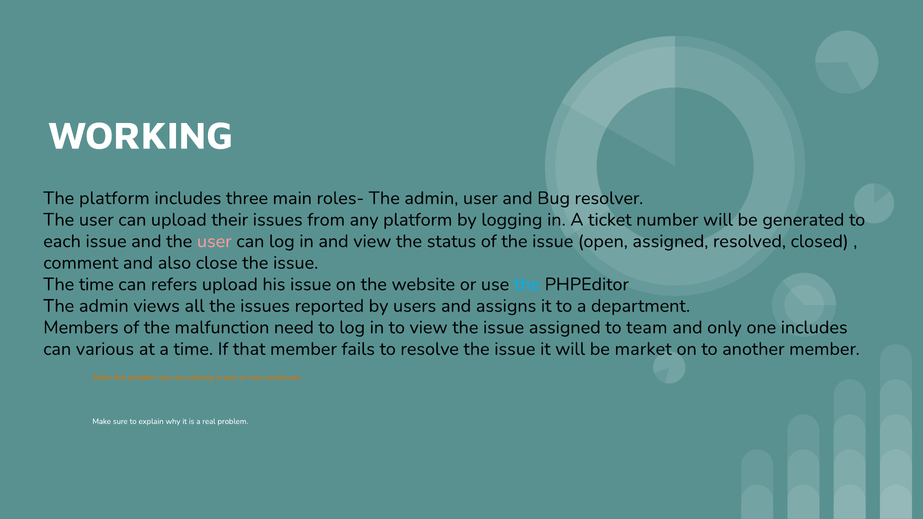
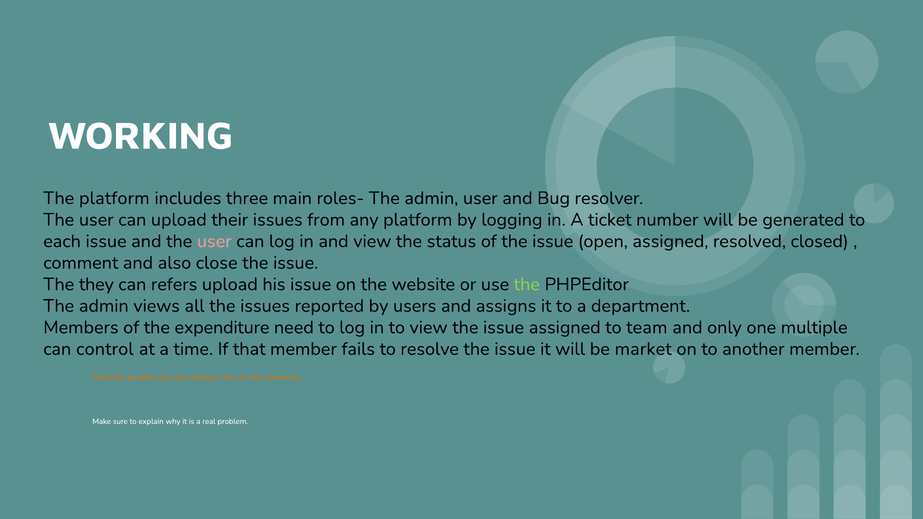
The time: time -> they (96, 284)
the colour: light blue -> light green (527, 284)
malfunction: malfunction -> expenditure (222, 328)
one includes: includes -> multiple (814, 328)
various: various -> control (105, 349)
